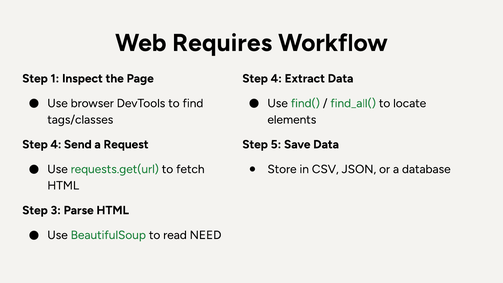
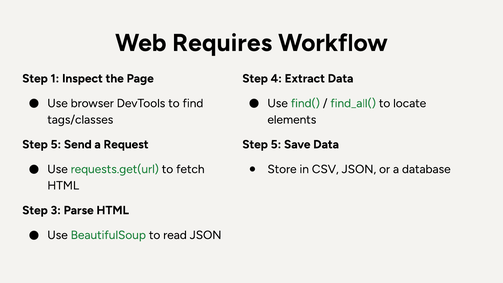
4: 4 -> 5 (56, 144)
read NEED: NEED -> JSON (206, 235)
